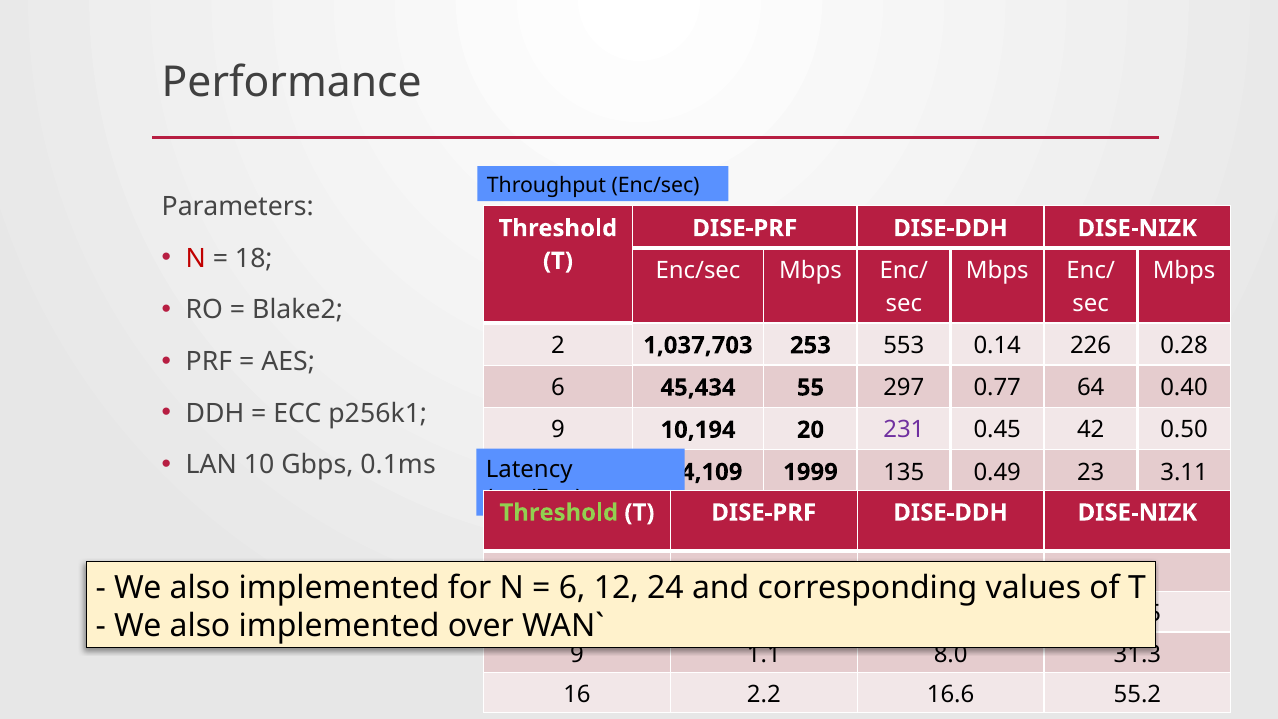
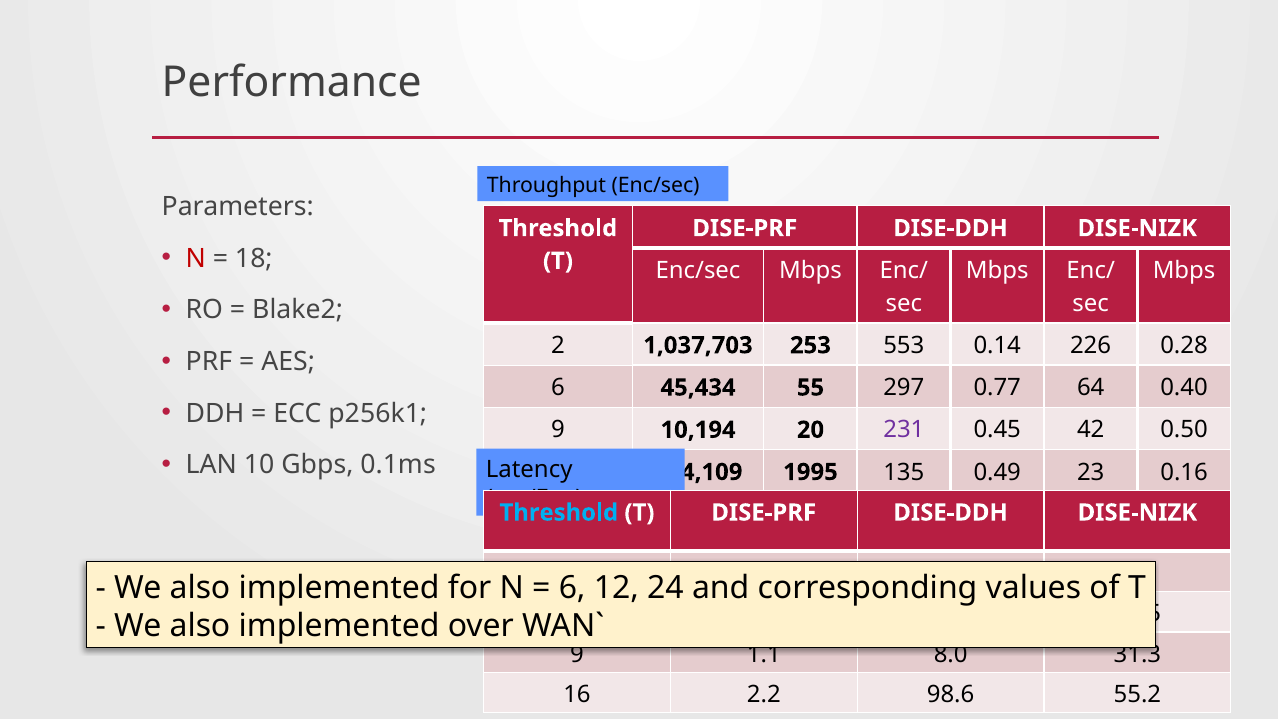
1999: 1999 -> 1995 (810, 472)
3.11: 3.11 -> 0.16 (1184, 472)
Threshold colour: light green -> light blue (559, 513)
16.6: 16.6 -> 98.6 (951, 695)
